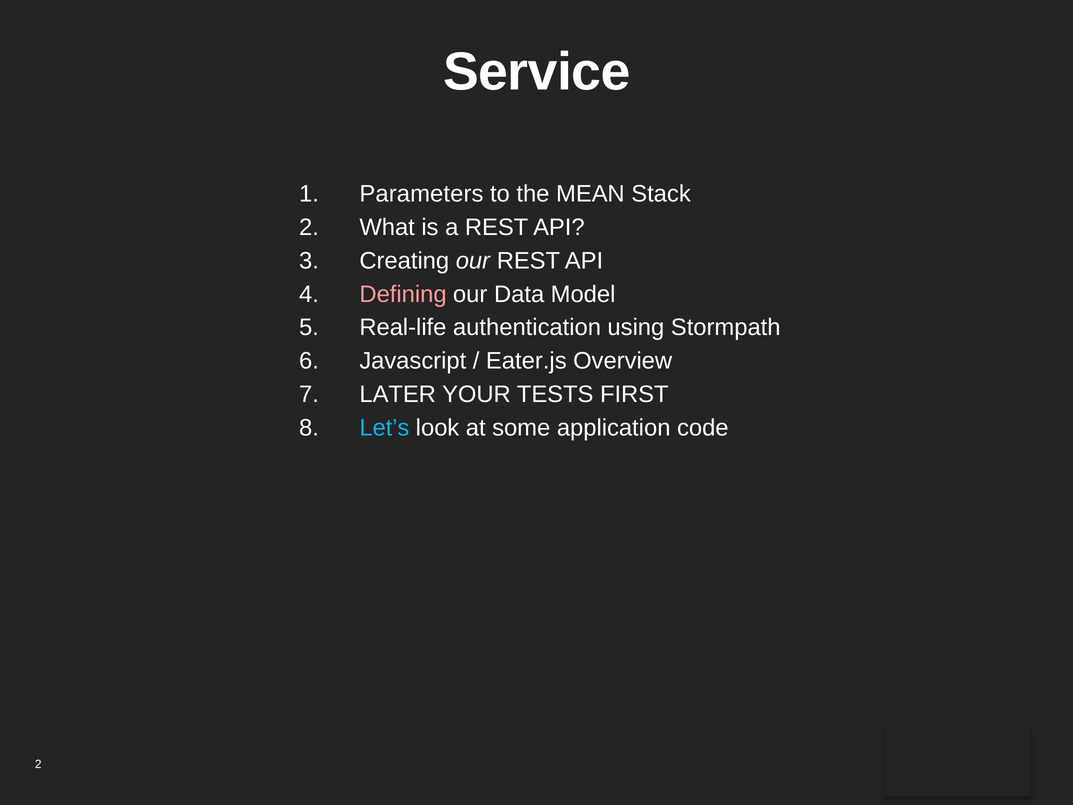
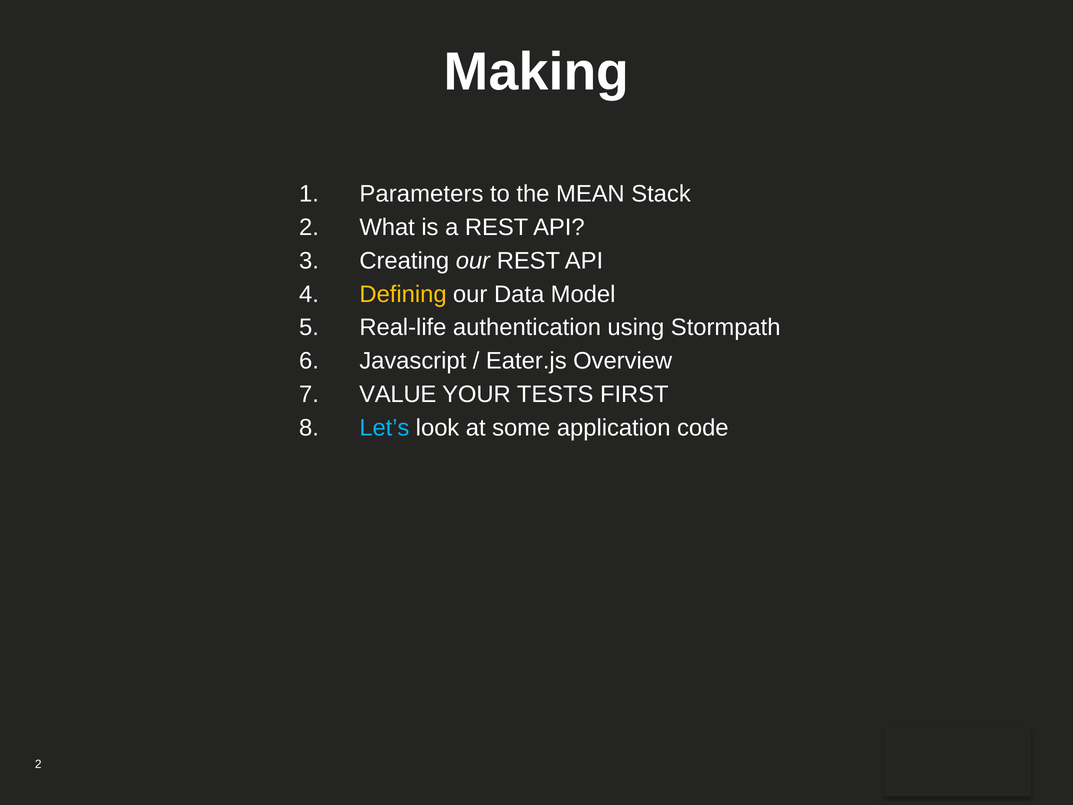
Service: Service -> Making (536, 72)
Defining colour: pink -> yellow (403, 294)
LATER: LATER -> VALUE (398, 394)
